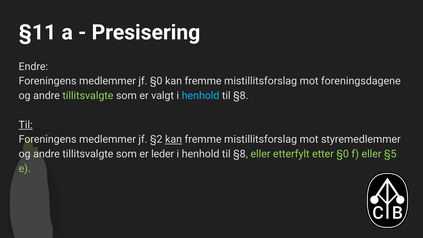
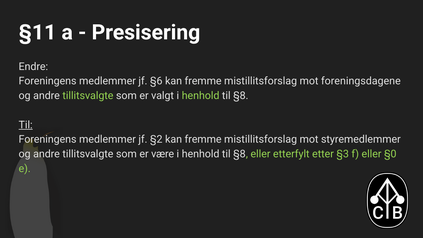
jf §0: §0 -> §6 (156, 81)
henhold colour: light blue -> light green (201, 96)
kan underline: present -> none (174, 139)
leder: leder -> være (163, 154)
etter §0: §0 -> §3 (343, 154)
§5: §5 -> §0 (390, 154)
